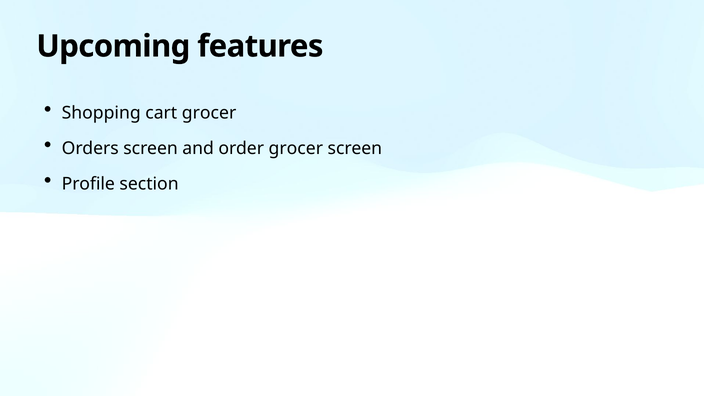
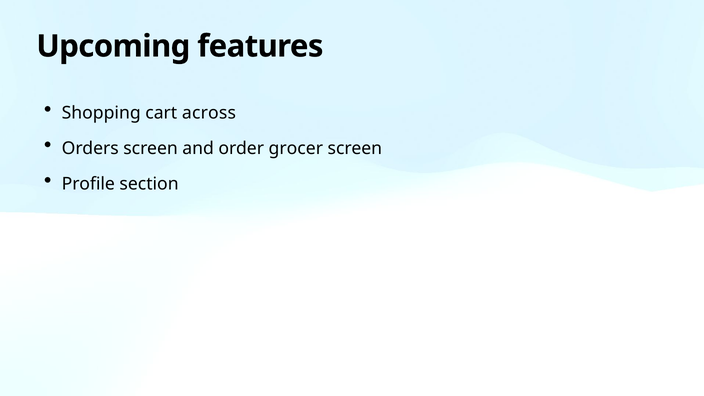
cart grocer: grocer -> across (209, 113)
